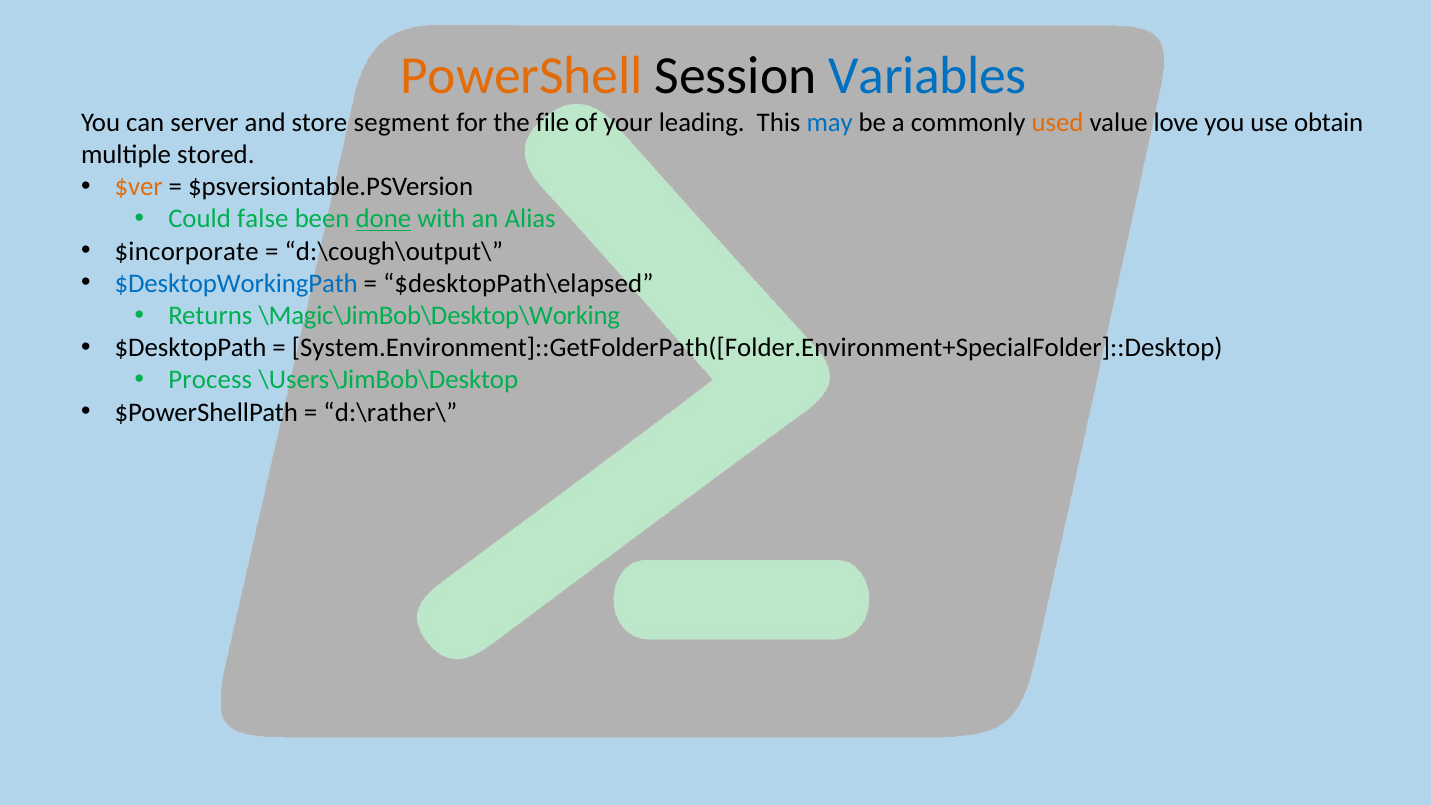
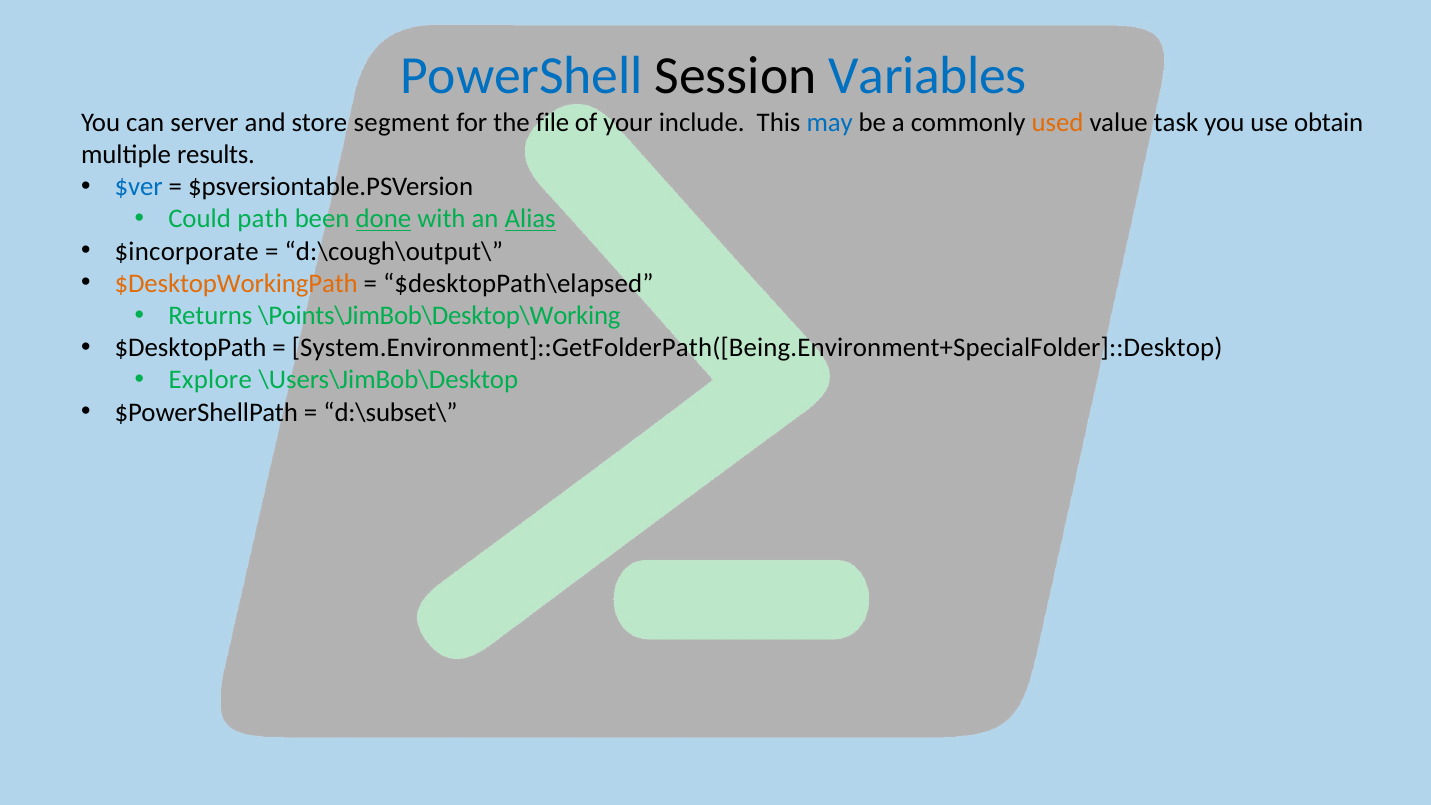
PowerShell colour: orange -> blue (522, 76)
leading: leading -> include (702, 123)
love: love -> task (1176, 123)
stored: stored -> results (216, 155)
$ver colour: orange -> blue (139, 187)
false: false -> path (263, 219)
Alias underline: none -> present (530, 219)
$DesktopWorkingPath colour: blue -> orange (236, 283)
\Magic\JimBob\Desktop\Working: \Magic\JimBob\Desktop\Working -> \Points\JimBob\Desktop\Working (439, 316)
System.Environment]::GetFolderPath([Folder.Environment+SpecialFolder]::Desktop: System.Environment]::GetFolderPath([Folder.Environment+SpecialFolder]::Desktop -> System.Environment]::GetFolderPath([Being.Environment+SpecialFolder]::Desktop (757, 348)
Process: Process -> Explore (210, 380)
d:\rather\: d:\rather\ -> d:\subset\ (391, 412)
